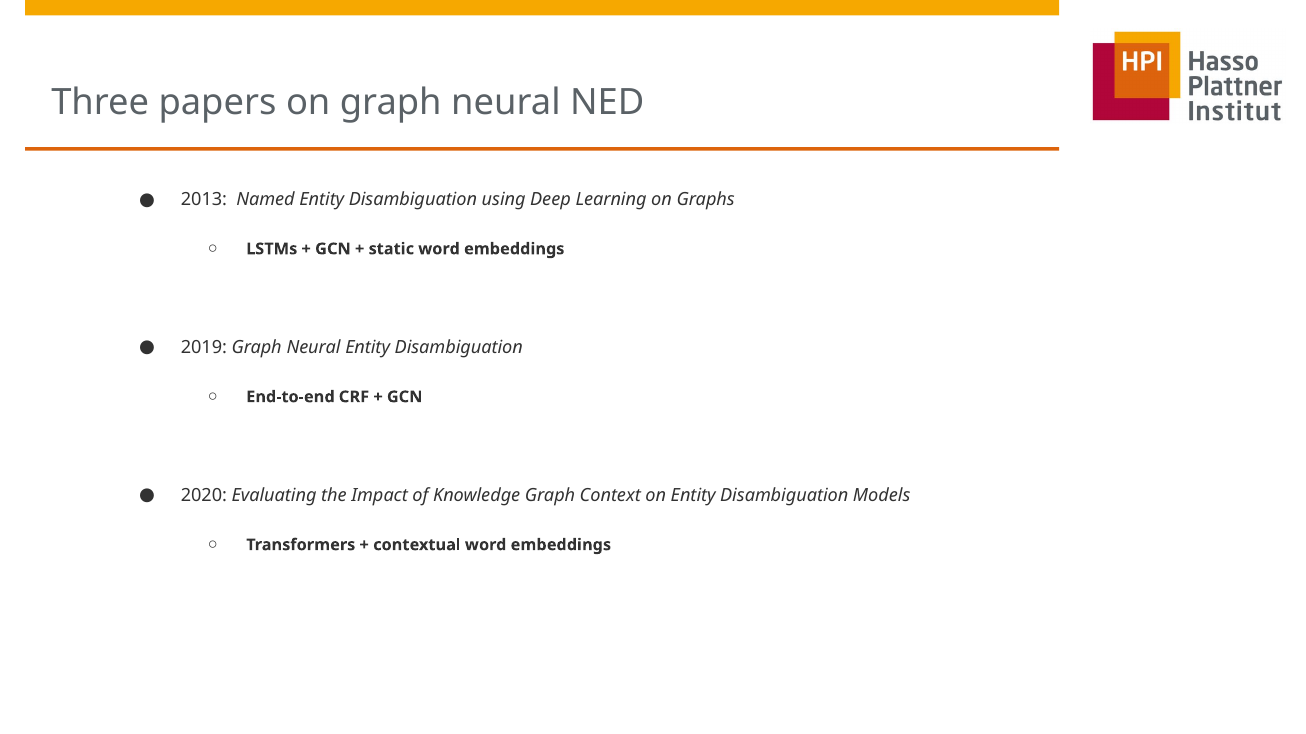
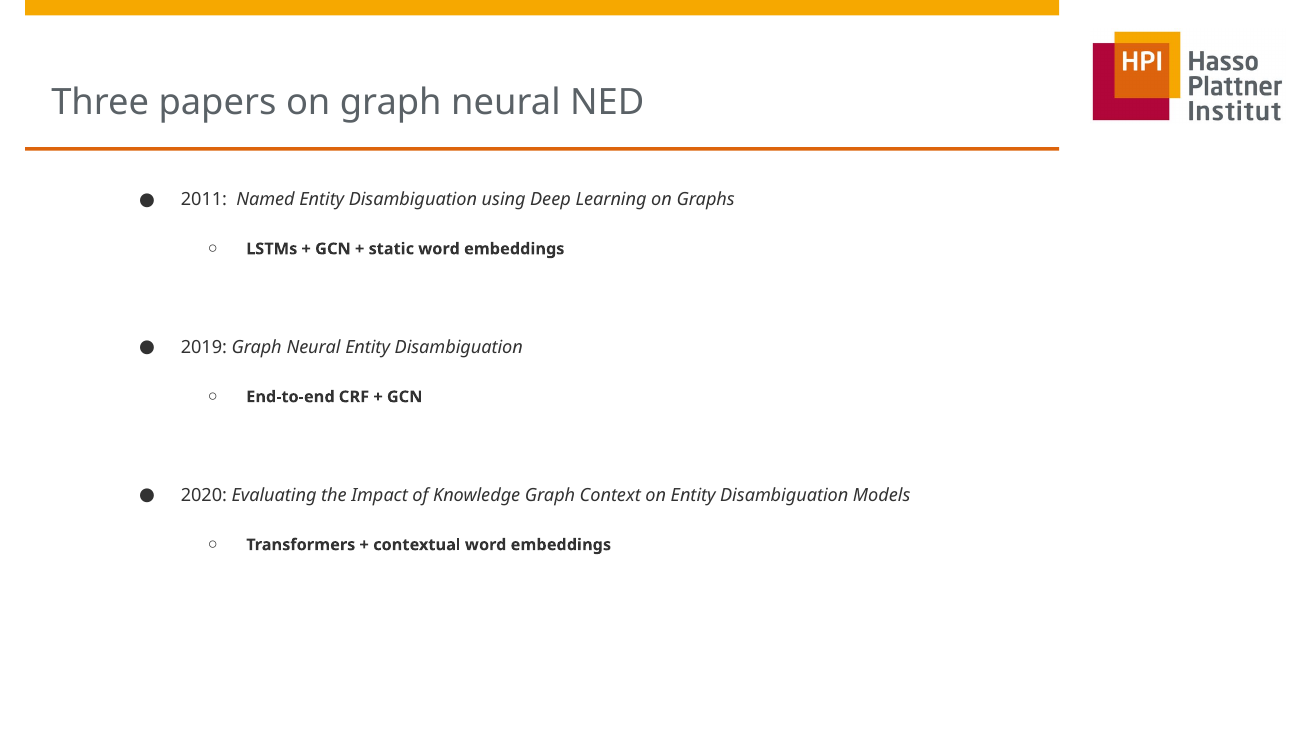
2013: 2013 -> 2011 (204, 200)
